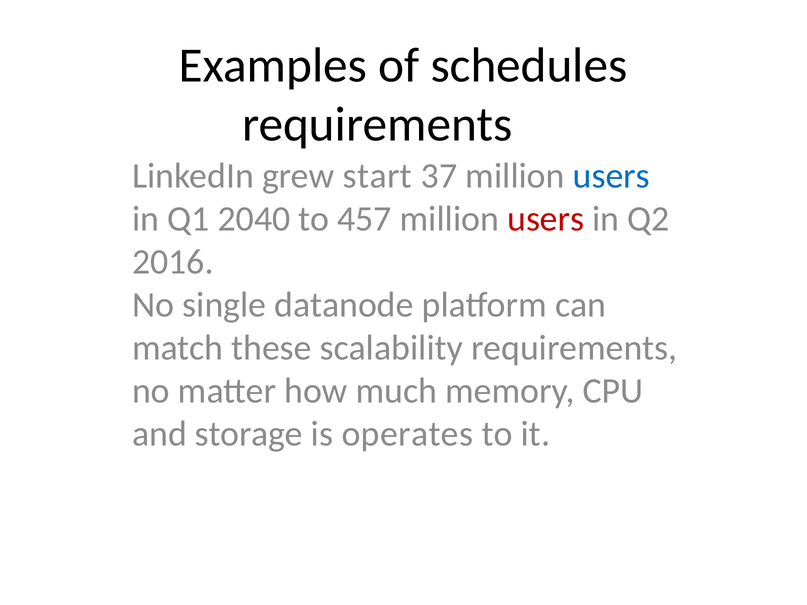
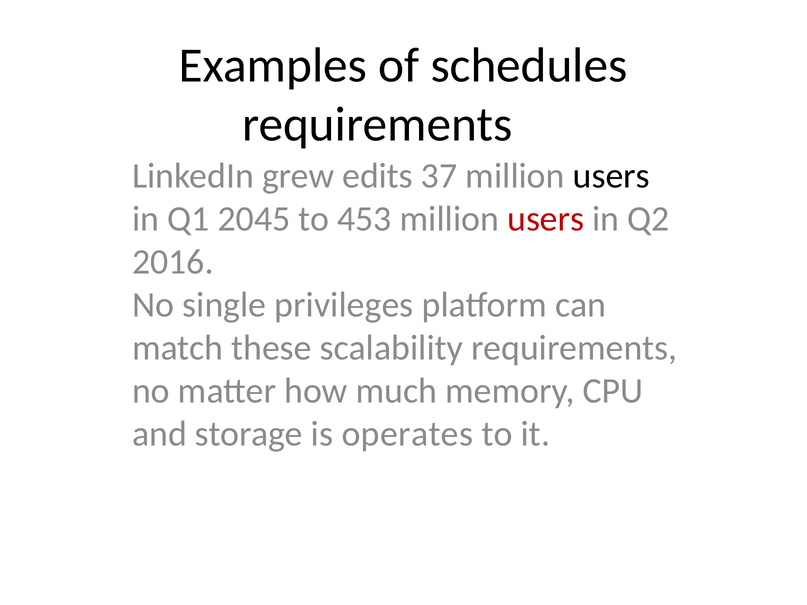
start: start -> edits (378, 176)
users colour: blue -> black (611, 176)
2040: 2040 -> 2045 (254, 219)
457: 457 -> 453 (364, 219)
datanode: datanode -> privileges (344, 305)
